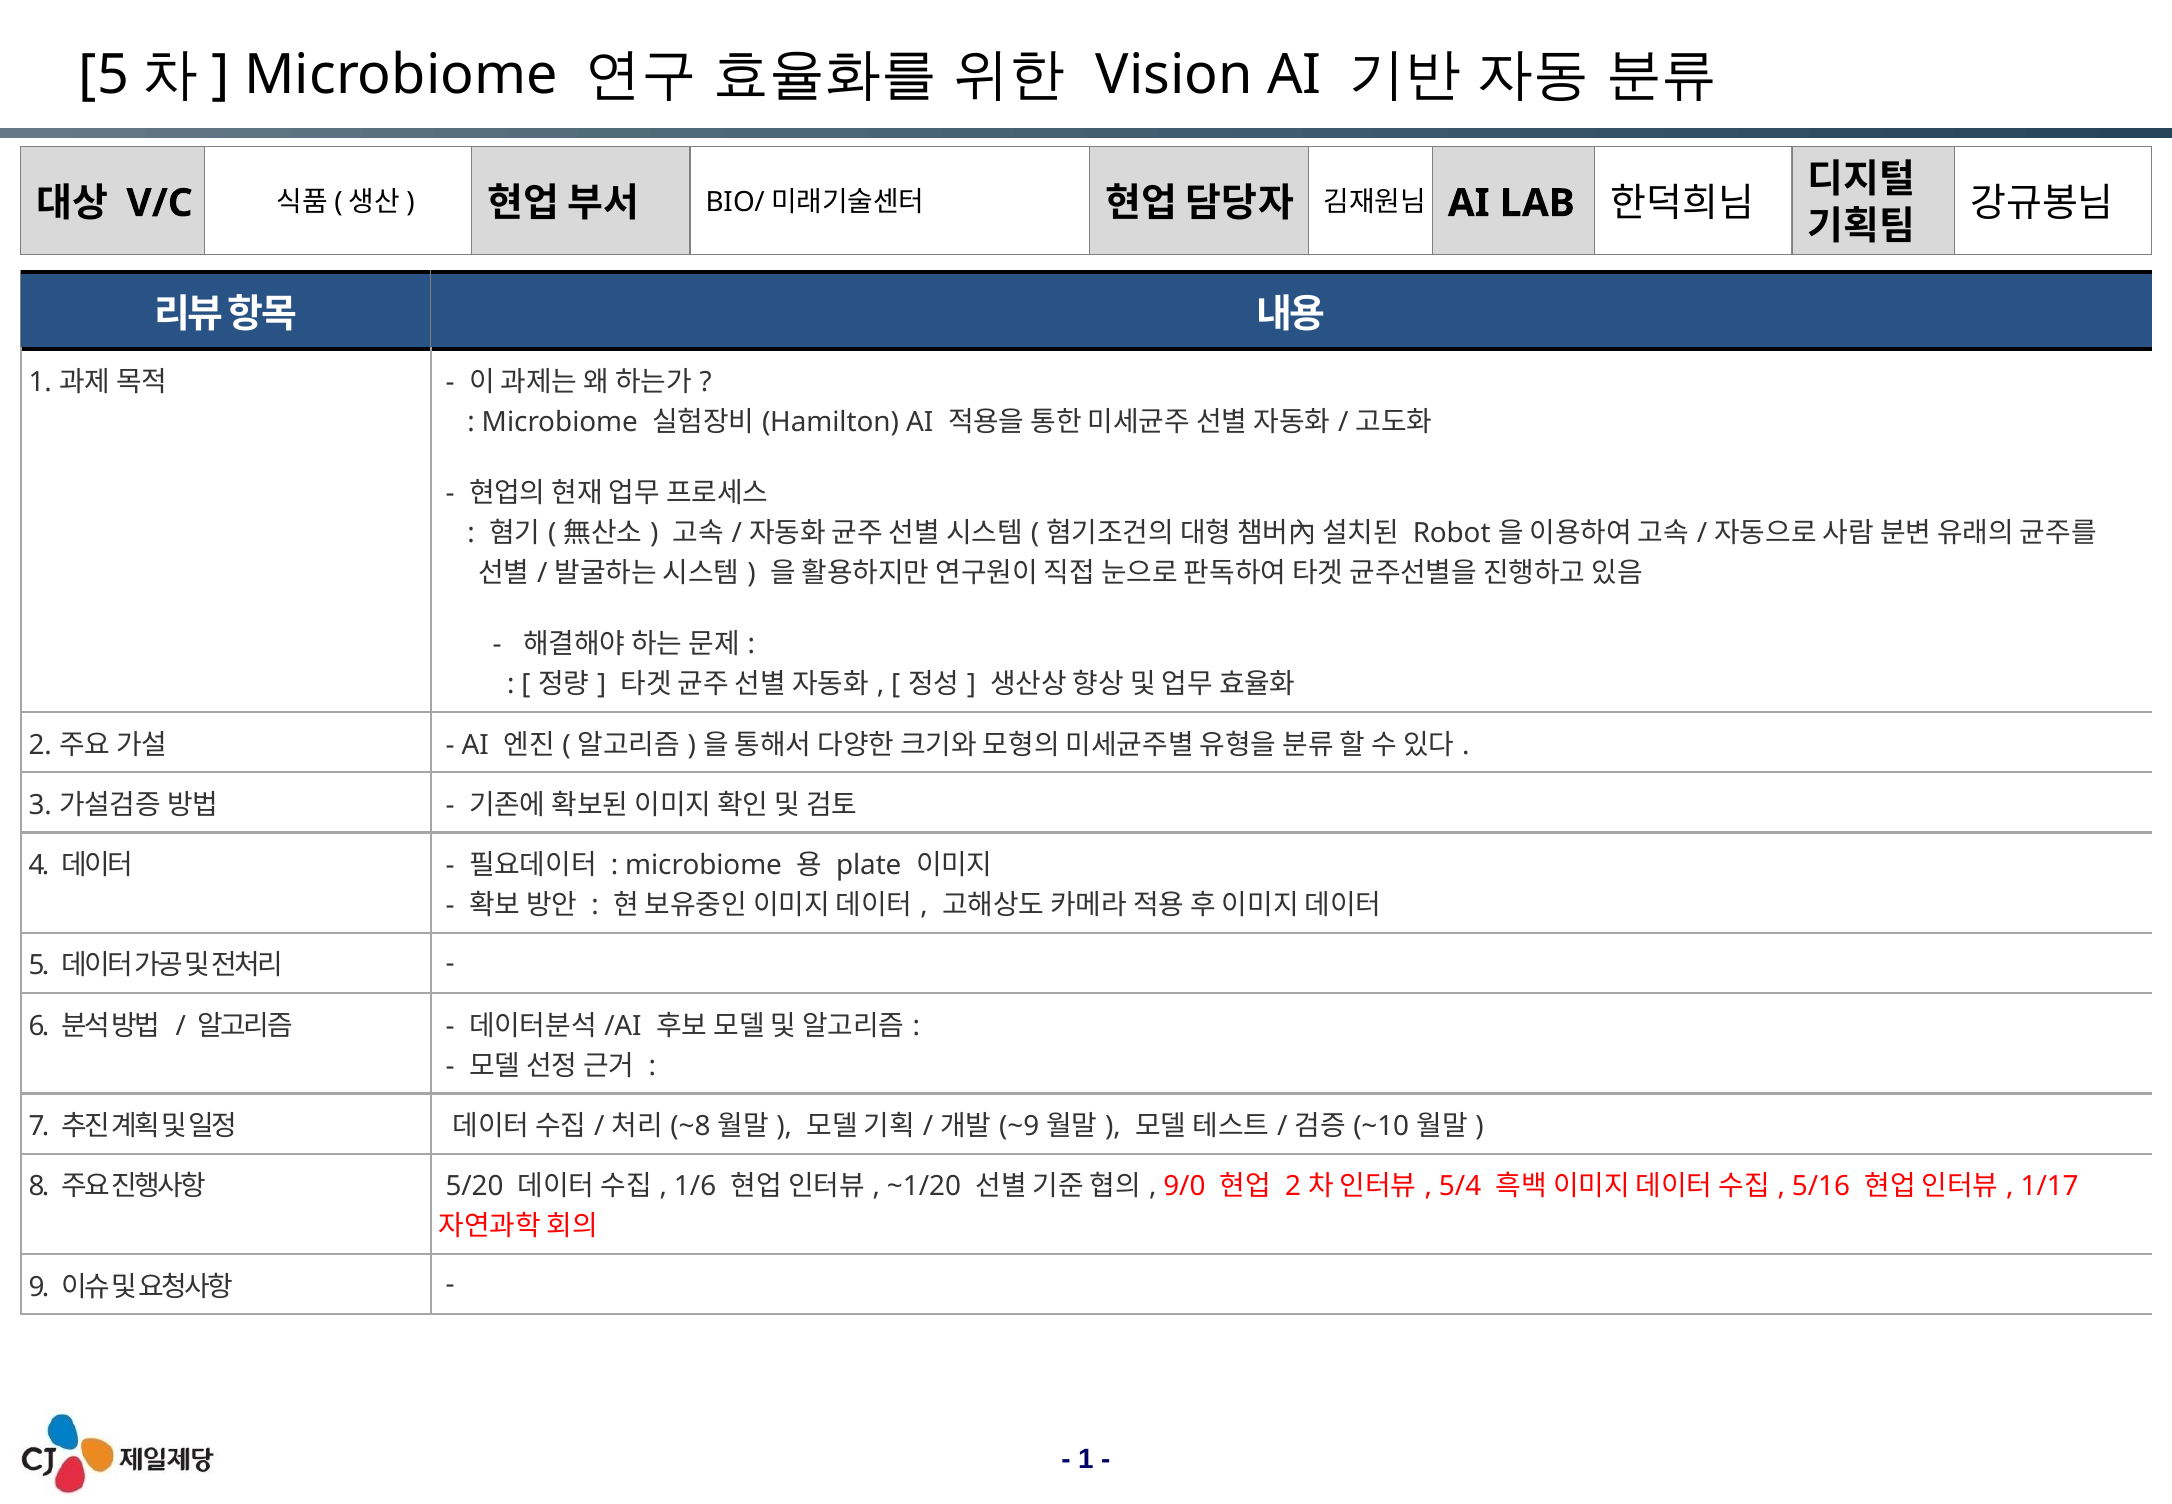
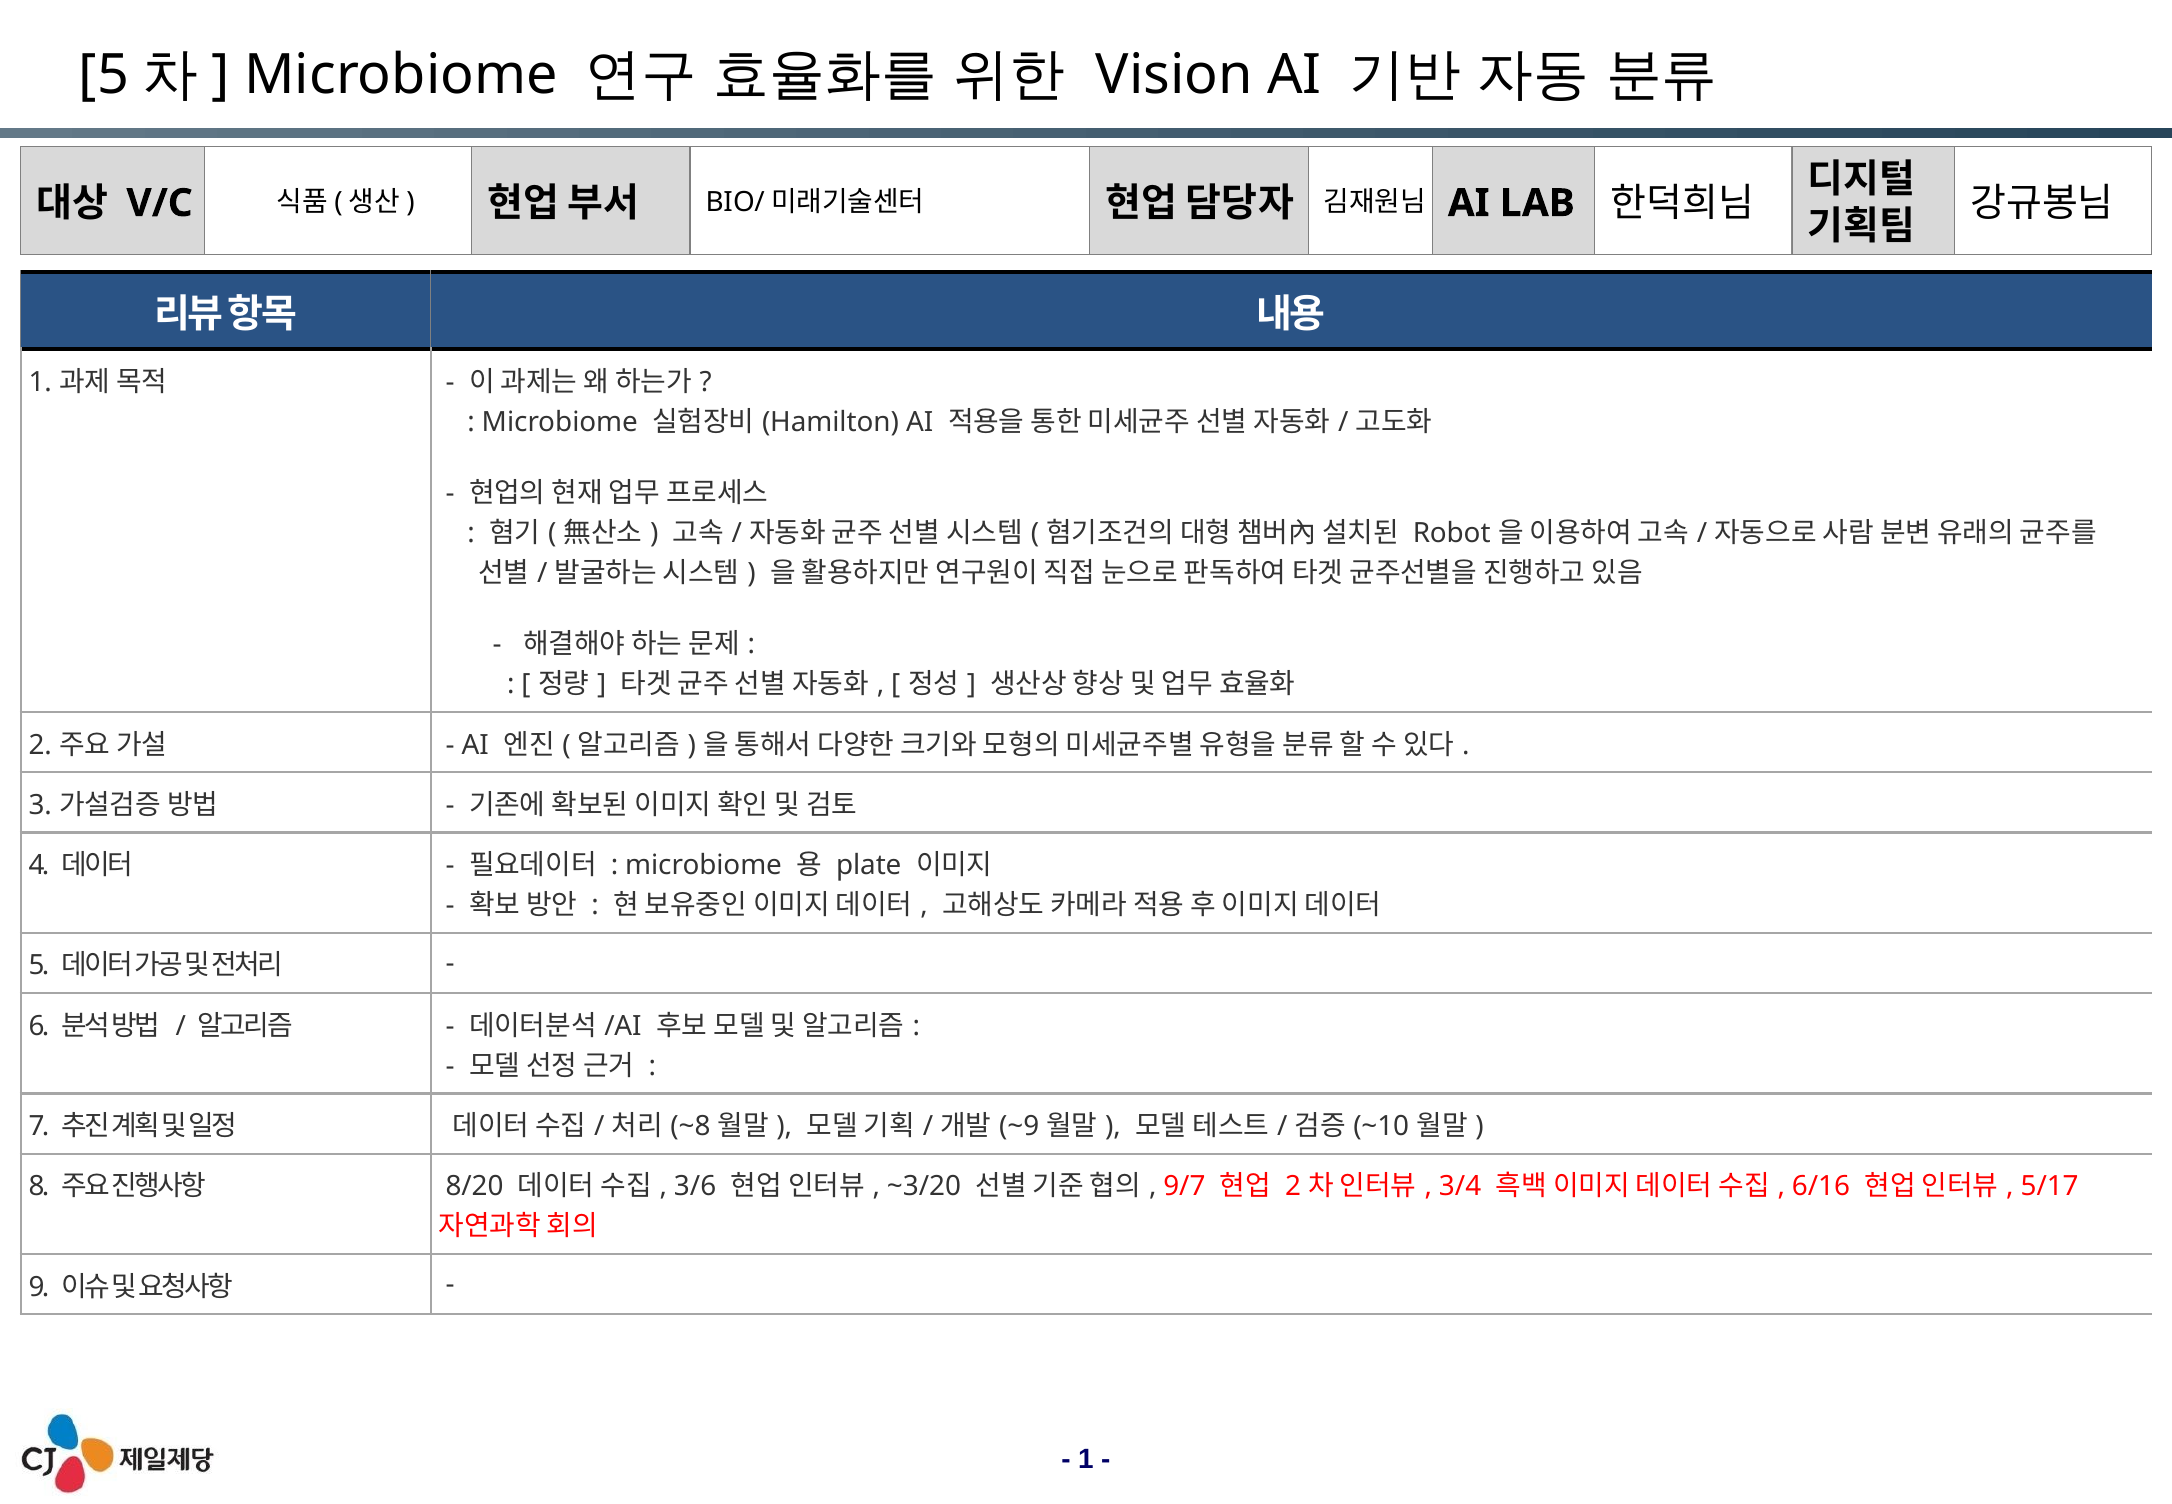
5/20: 5/20 -> 8/20 (475, 1186)
1/6: 1/6 -> 3/6 (695, 1186)
~1/20: ~1/20 -> ~3/20 (924, 1186)
9/0: 9/0 -> 9/7 (1184, 1186)
5/4: 5/4 -> 3/4 (1460, 1186)
5/16: 5/16 -> 6/16 (1821, 1186)
1/17: 1/17 -> 5/17 (2050, 1186)
